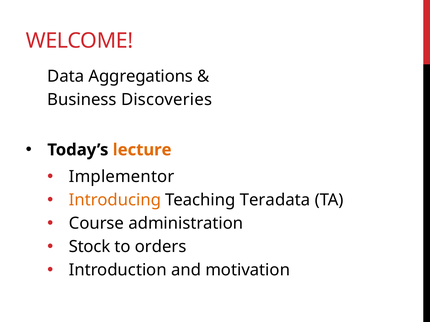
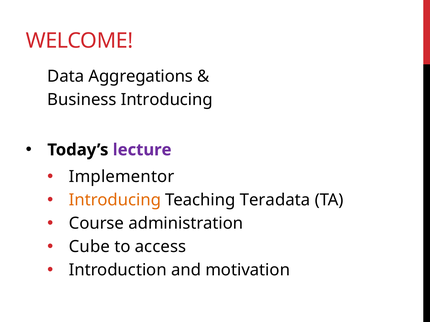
Business Discoveries: Discoveries -> Introducing (167, 100)
lecture colour: orange -> purple (142, 150)
Stock: Stock -> Cube (89, 247)
orders: orders -> access (161, 247)
